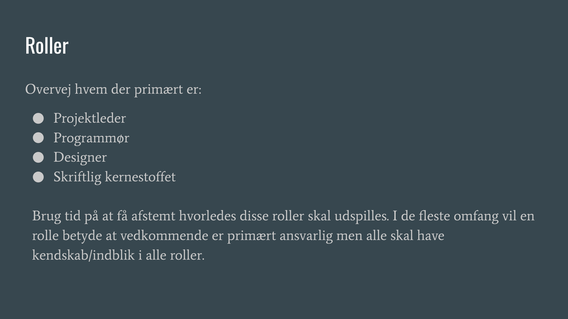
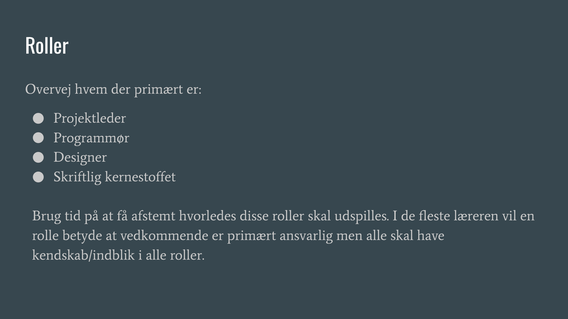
omfang: omfang -> læreren (476, 216)
